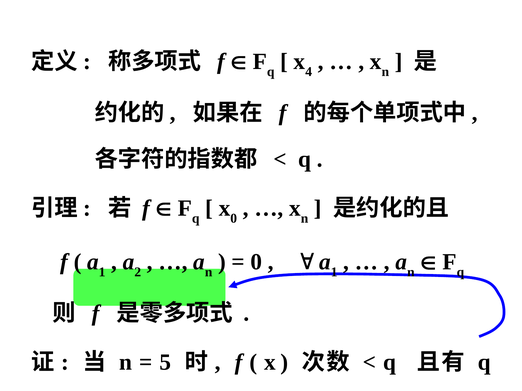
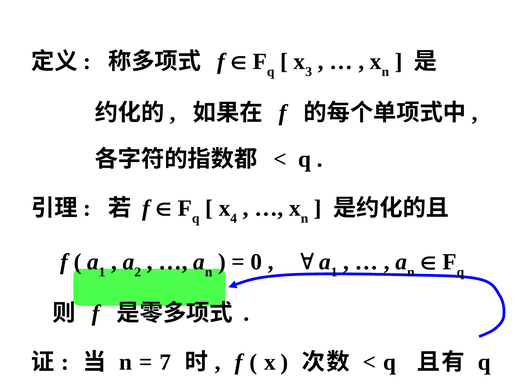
4: 4 -> 3 (309, 72)
x 0: 0 -> 4 (234, 219)
5: 5 -> 7 (165, 363)
